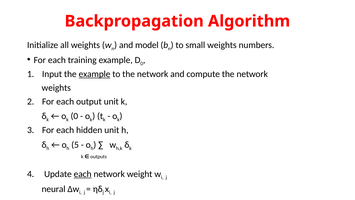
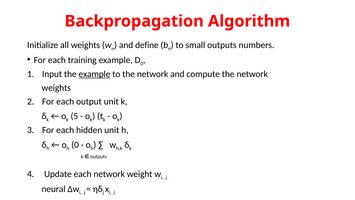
model: model -> define (147, 45)
small weights: weights -> outputs (222, 45)
k 0: 0 -> 5 (74, 116)
h 5: 5 -> 0 (75, 145)
each underline: present -> none (83, 174)
